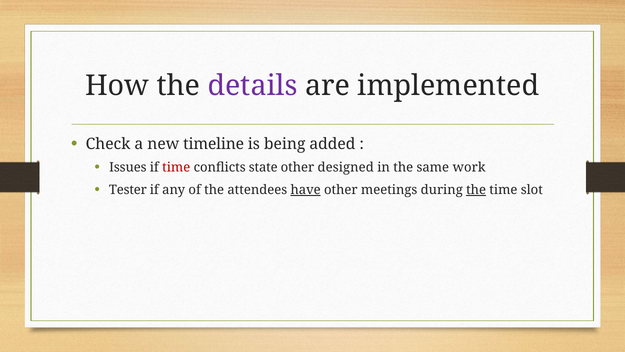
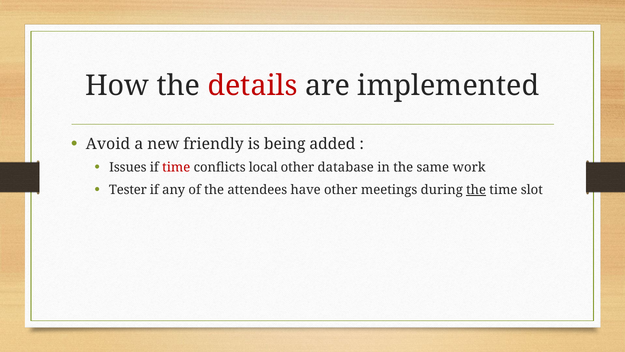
details colour: purple -> red (253, 86)
Check: Check -> Avoid (108, 144)
timeline: timeline -> friendly (214, 144)
state: state -> local (263, 167)
designed: designed -> database (346, 167)
have underline: present -> none (306, 190)
